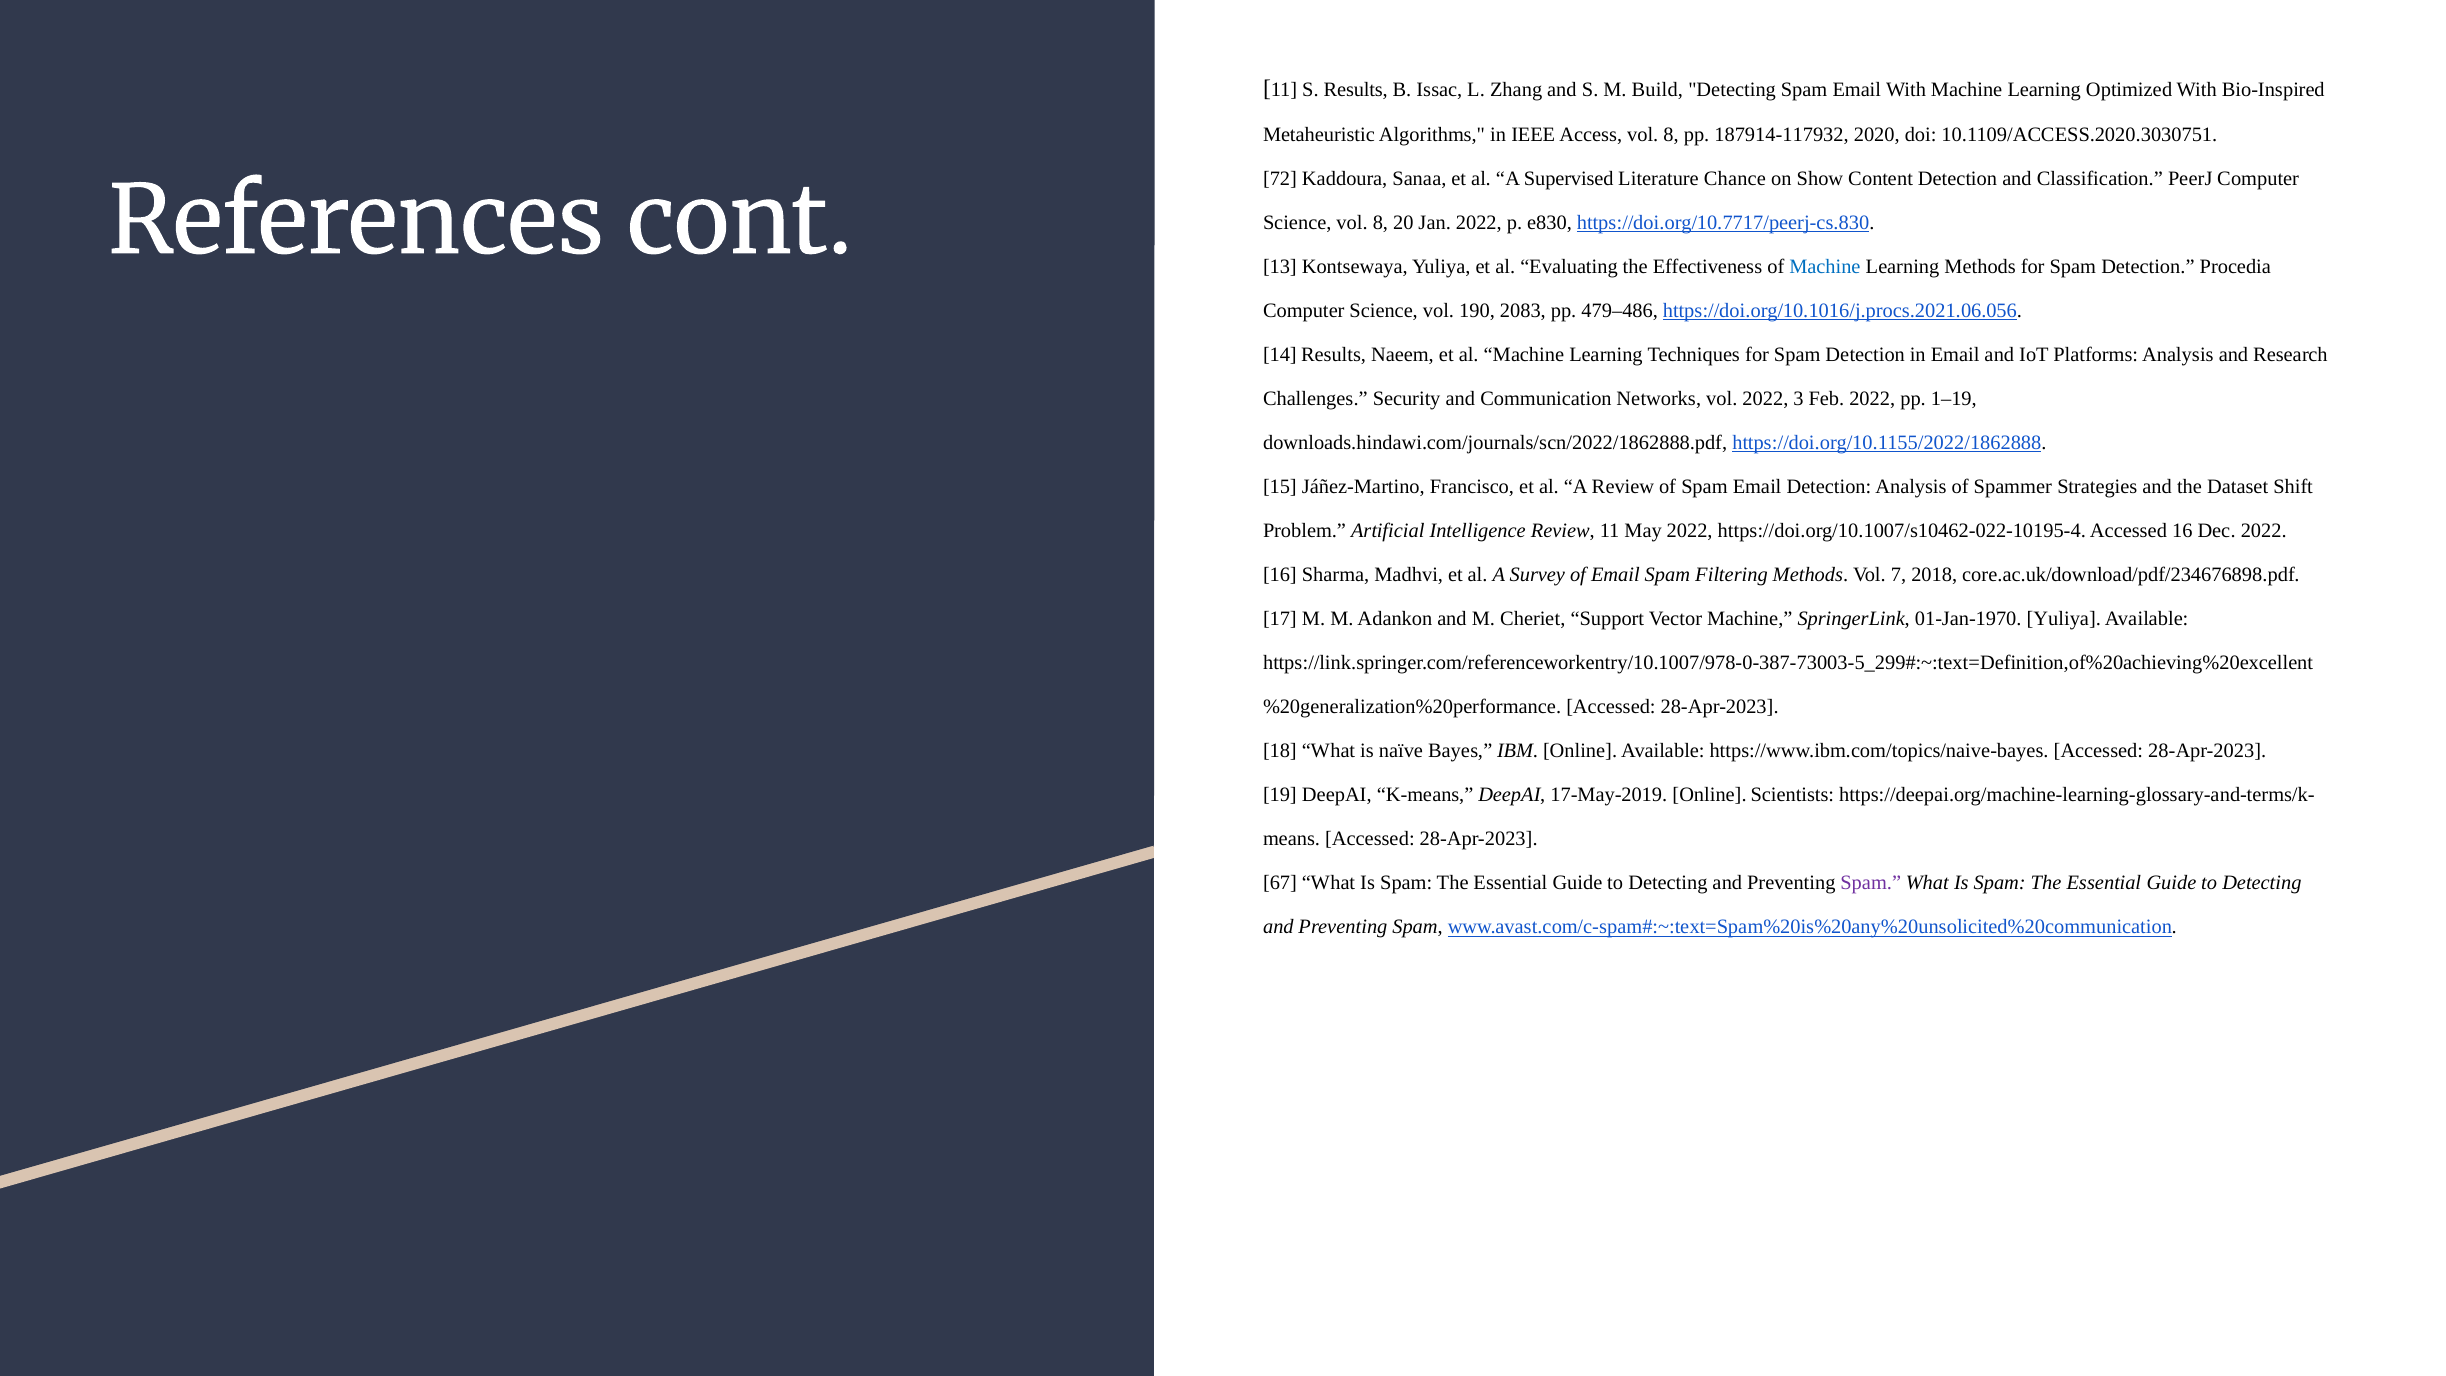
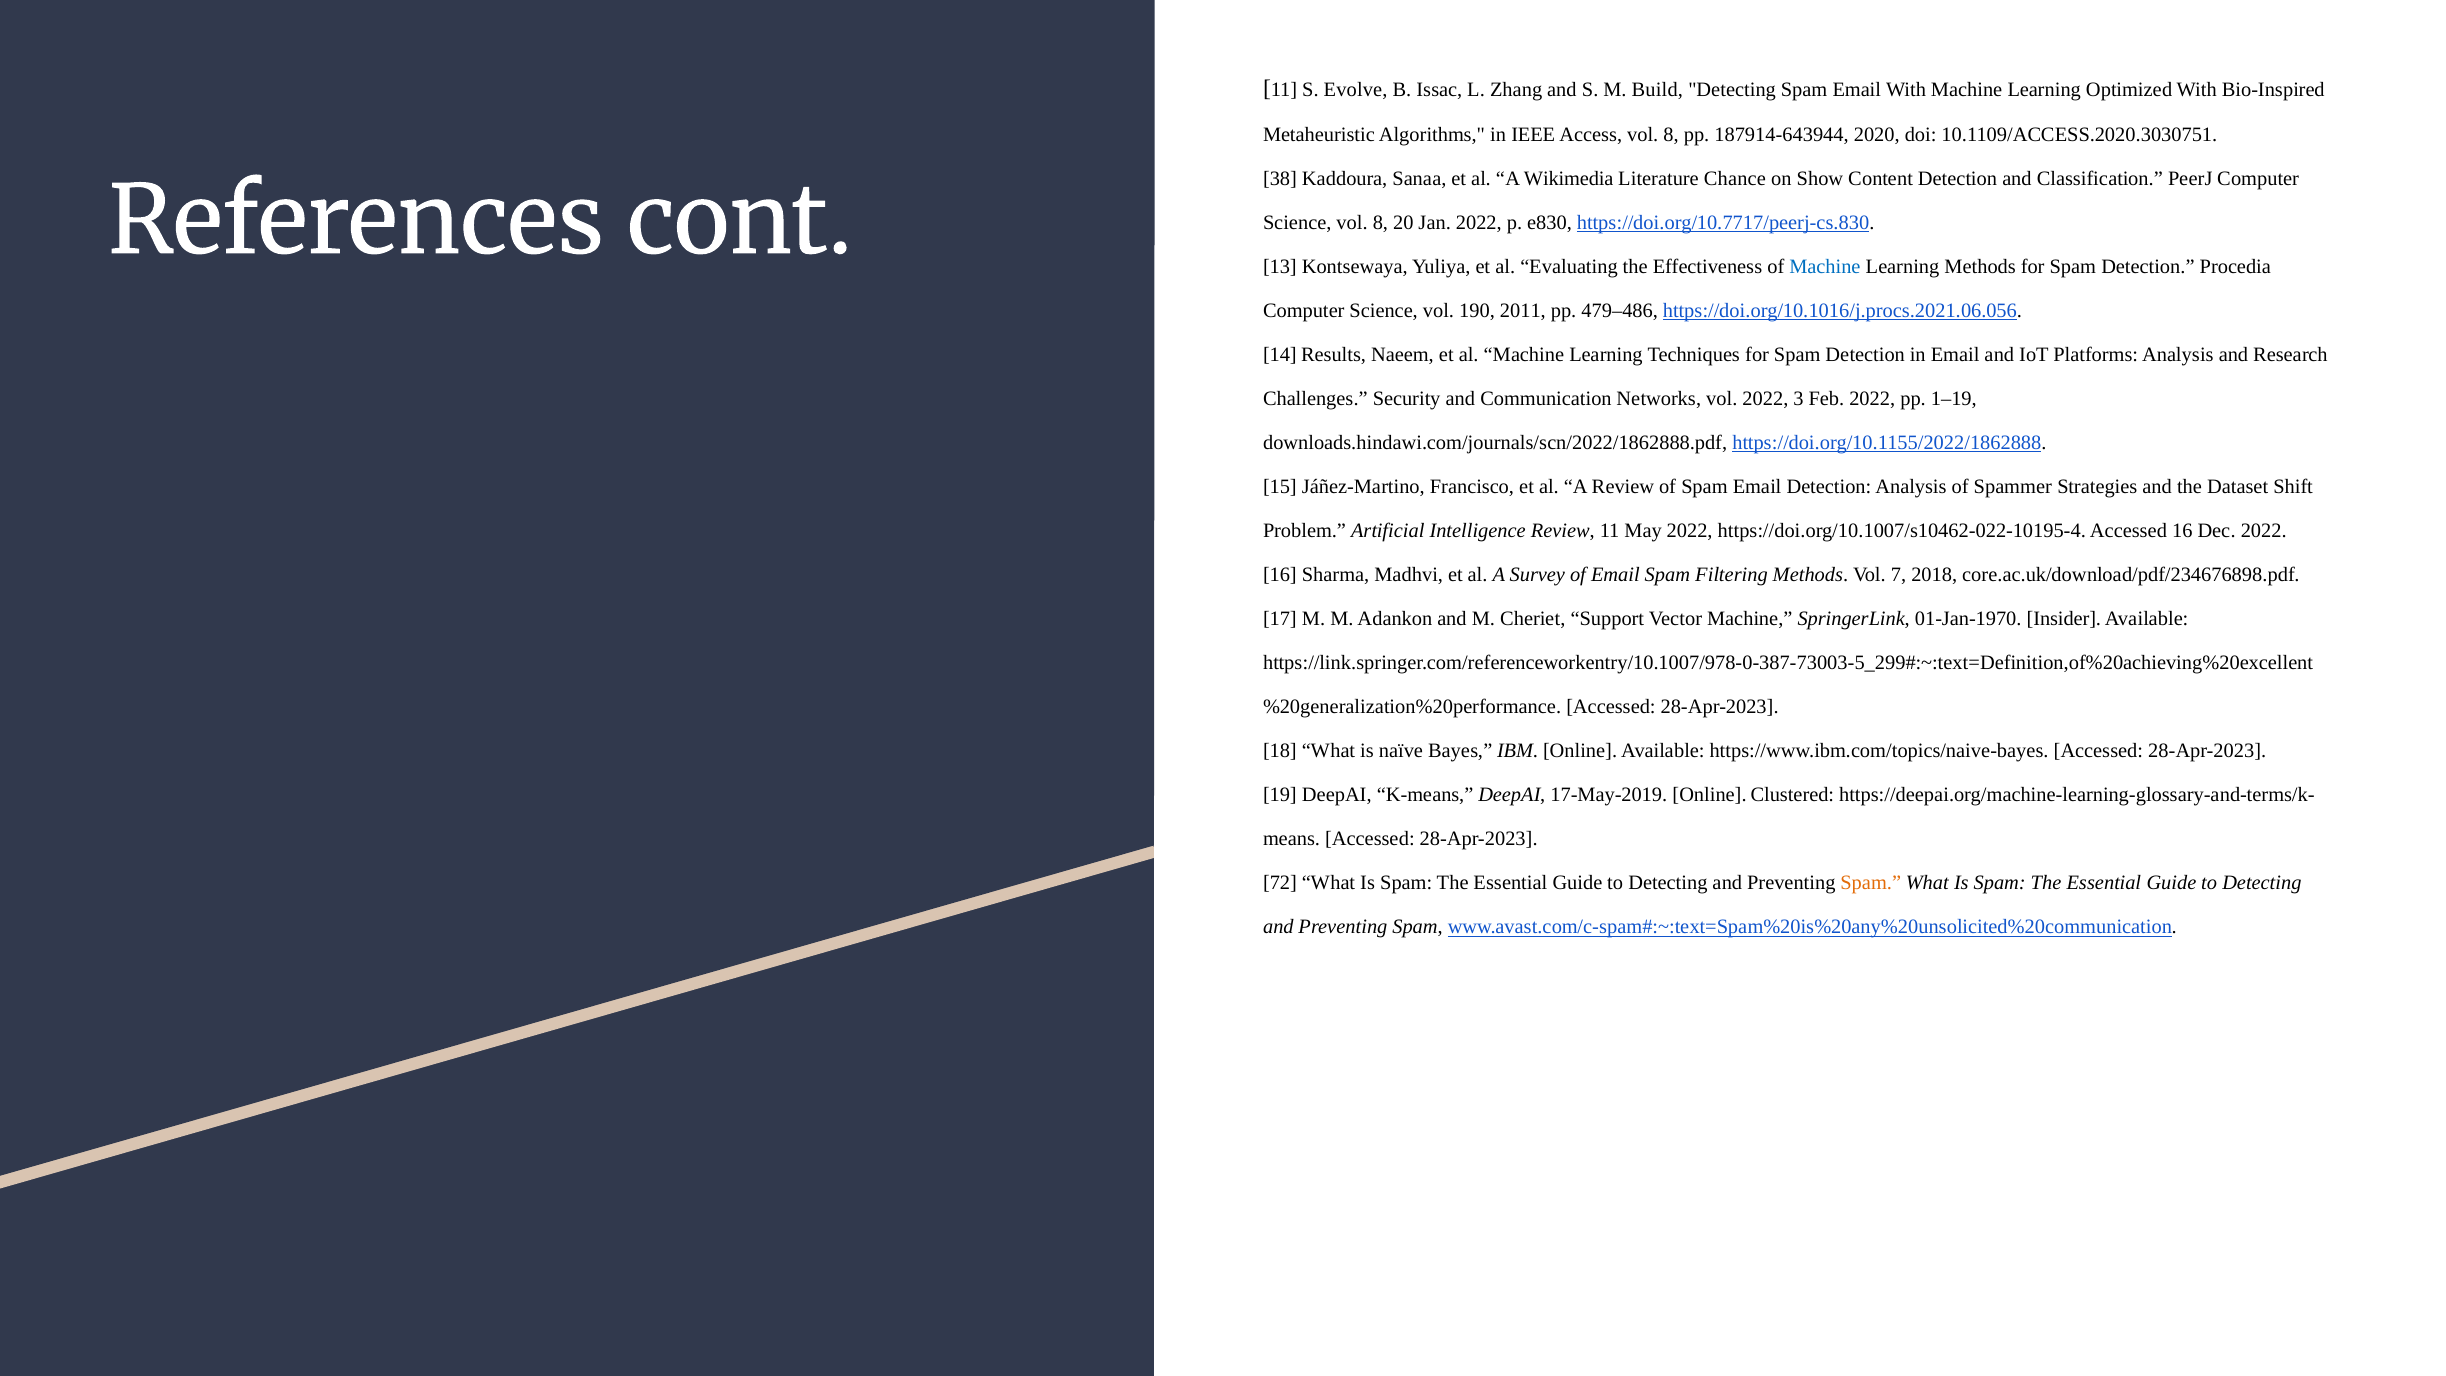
S Results: Results -> Evolve (1356, 90)
187914-117932: 187914-117932 -> 187914-643944 (1782, 135)
72: 72 -> 38 (1280, 179)
Supervised: Supervised -> Wikimedia (1569, 179)
2083: 2083 -> 2011 (1523, 311)
01-Jan-1970 Yuliya: Yuliya -> Insider (2064, 619)
Scientists: Scientists -> Clustered (1792, 795)
67: 67 -> 72 (1280, 883)
Spam colour: purple -> orange (1871, 883)
